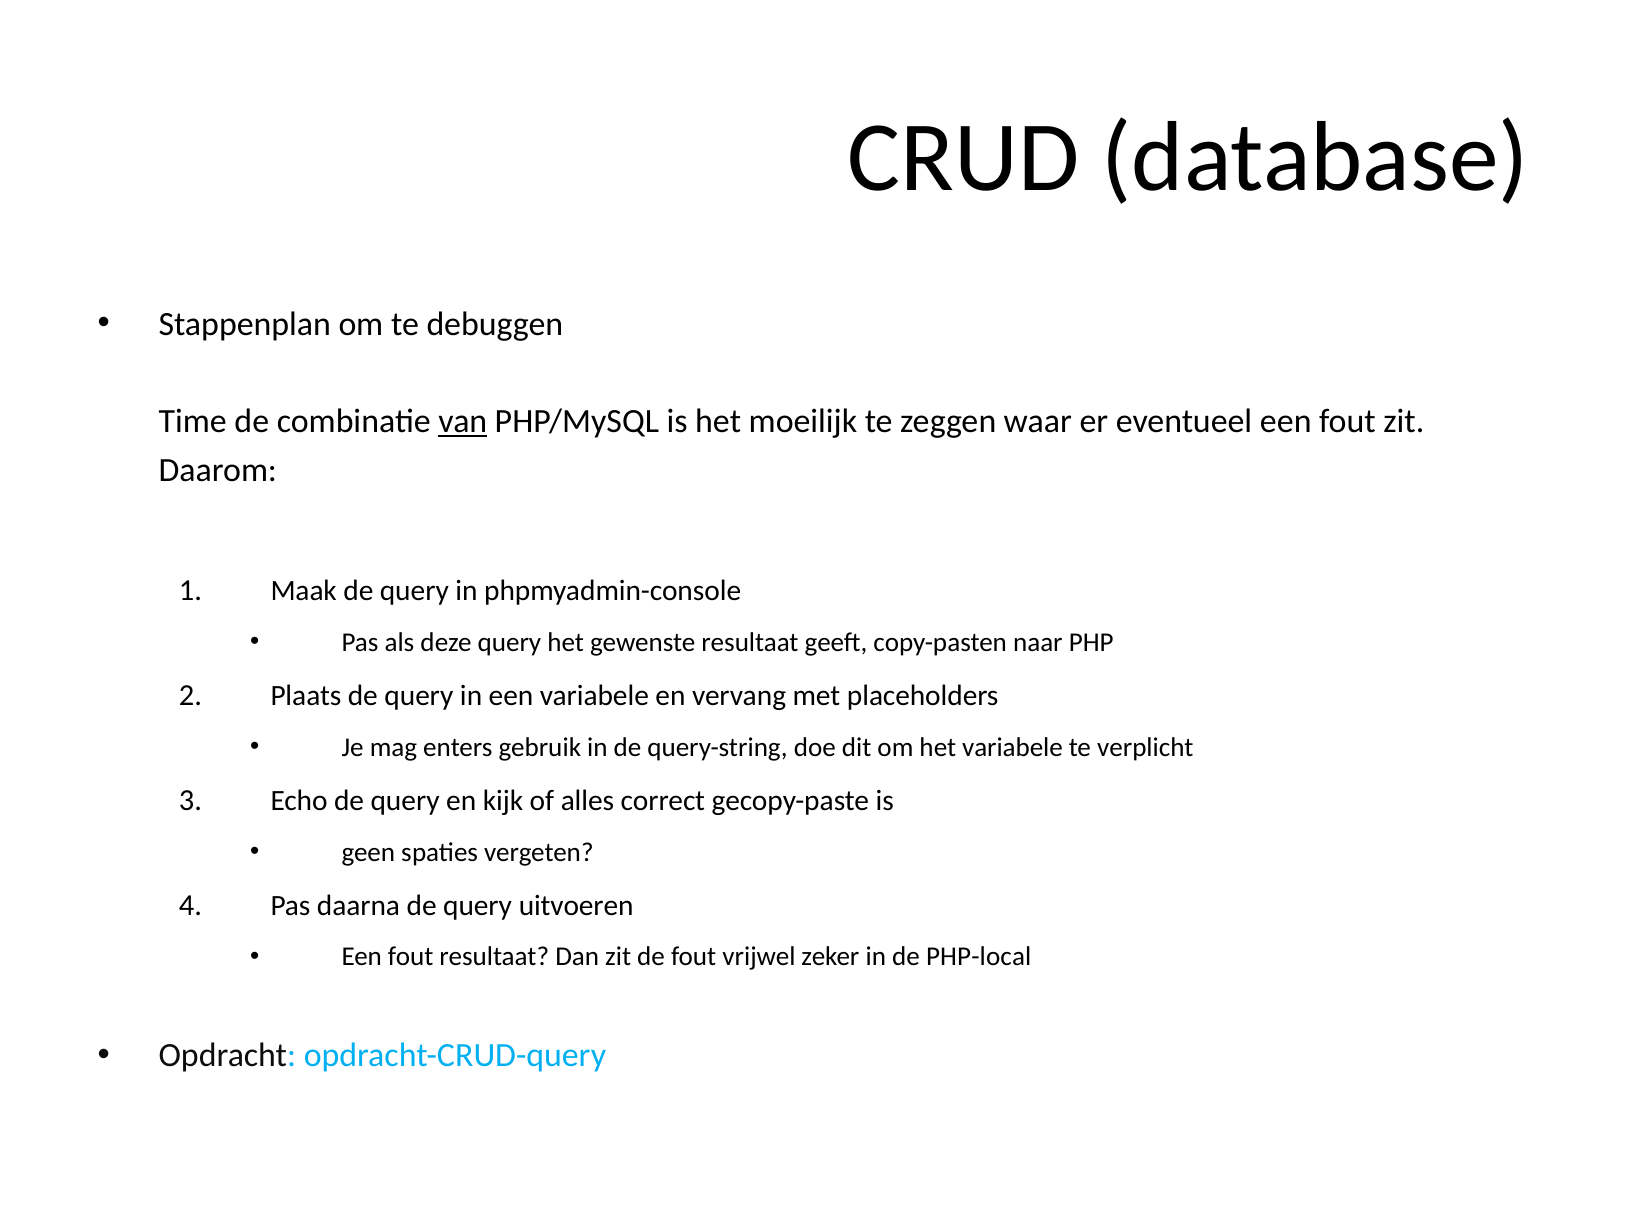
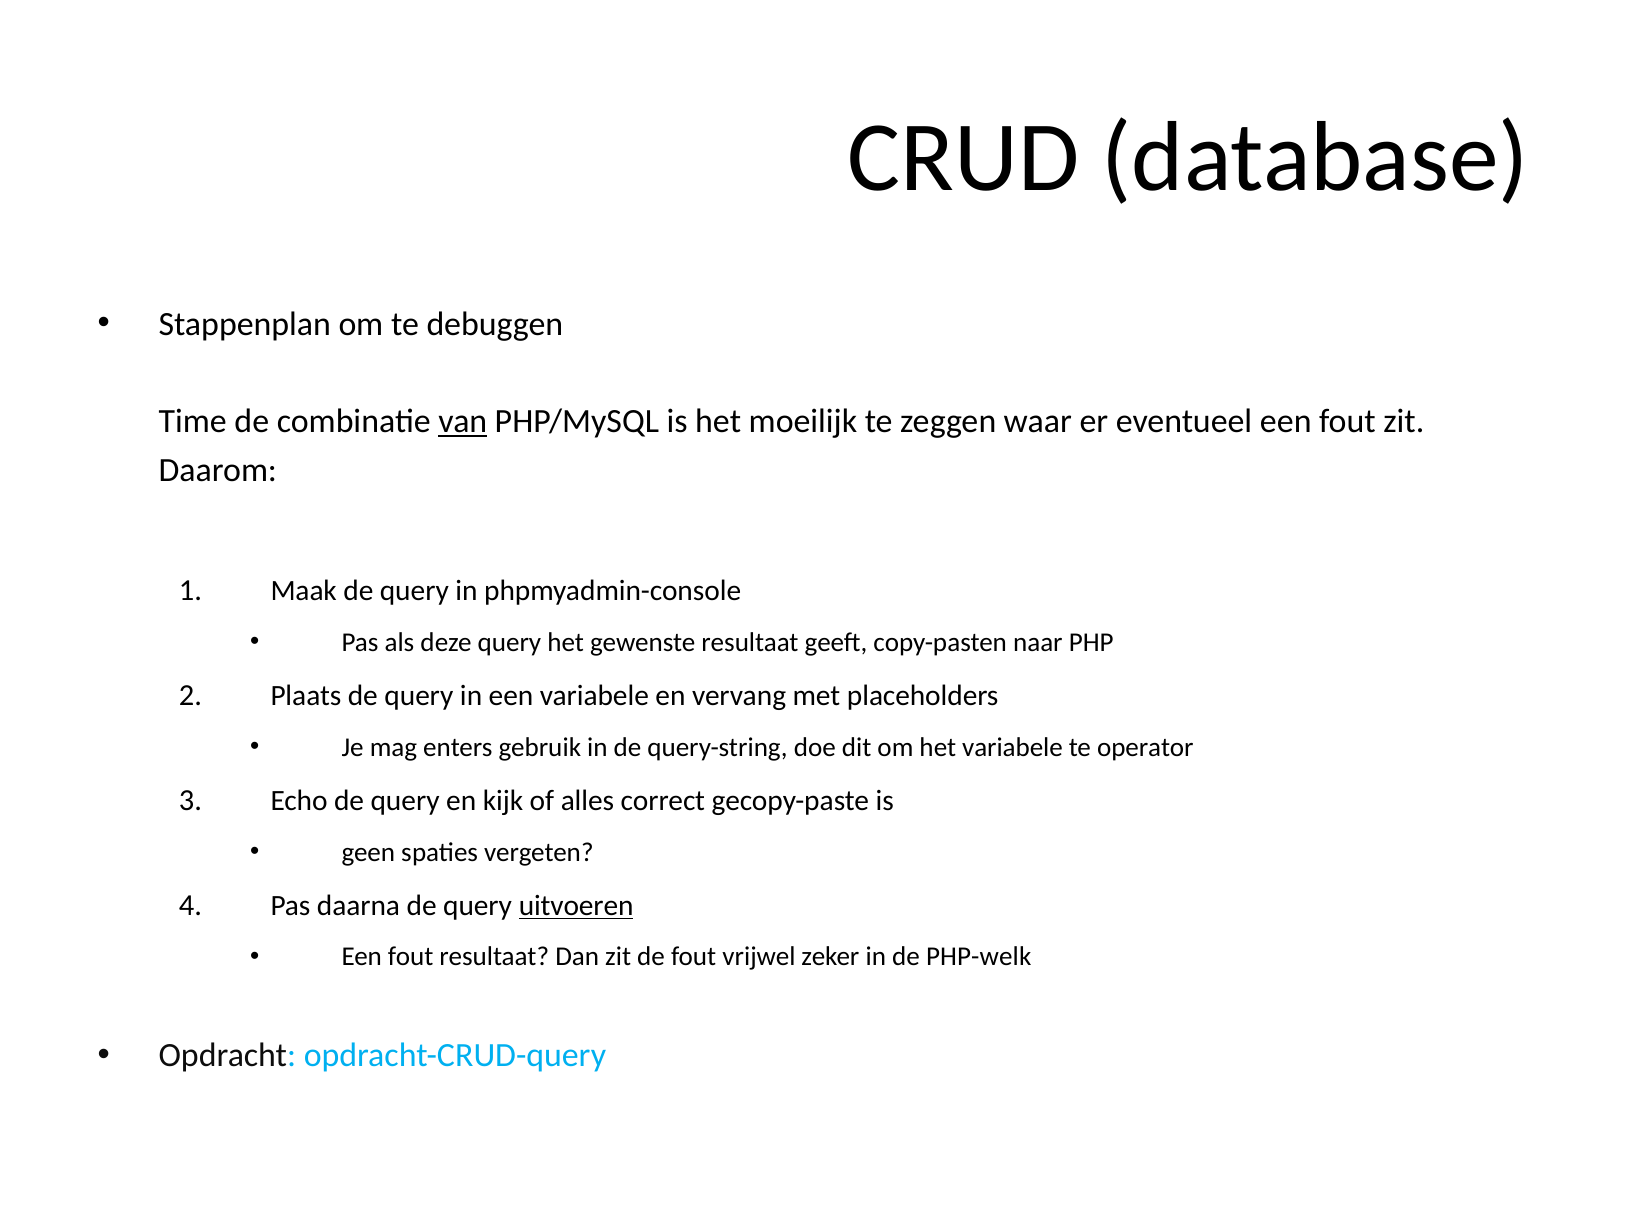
verplicht: verplicht -> operator (1145, 747)
uitvoeren underline: none -> present (576, 905)
PHP-local: PHP-local -> PHP-welk (979, 956)
